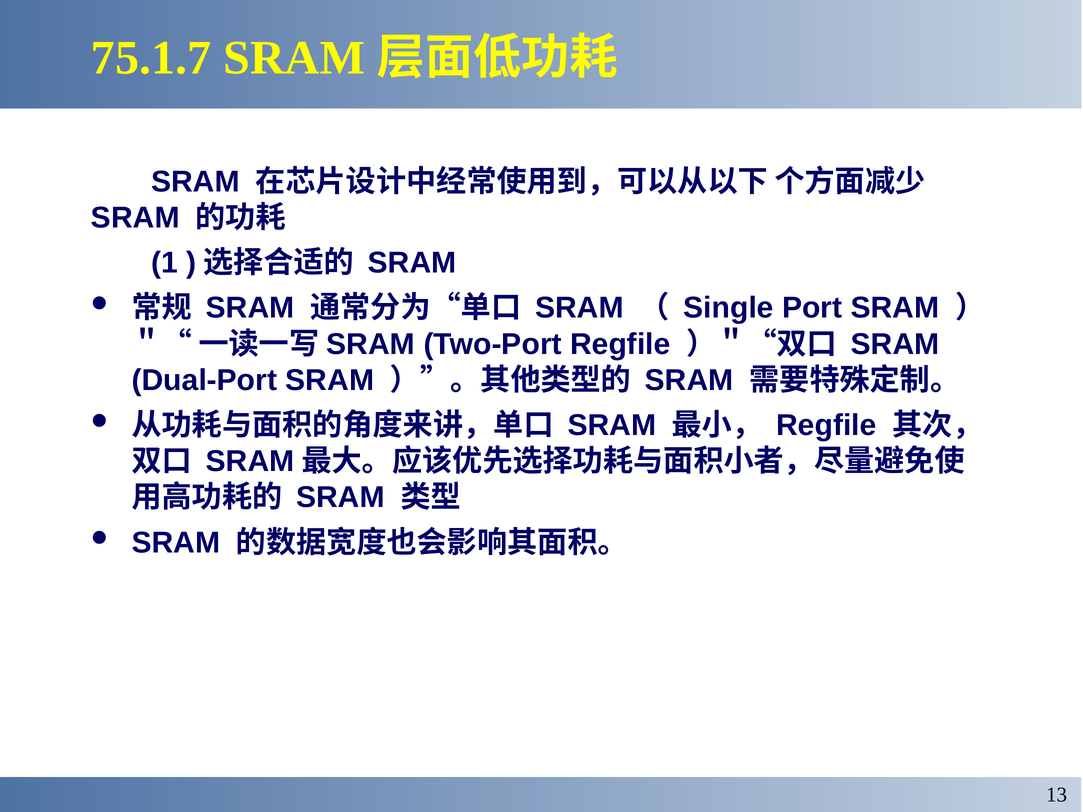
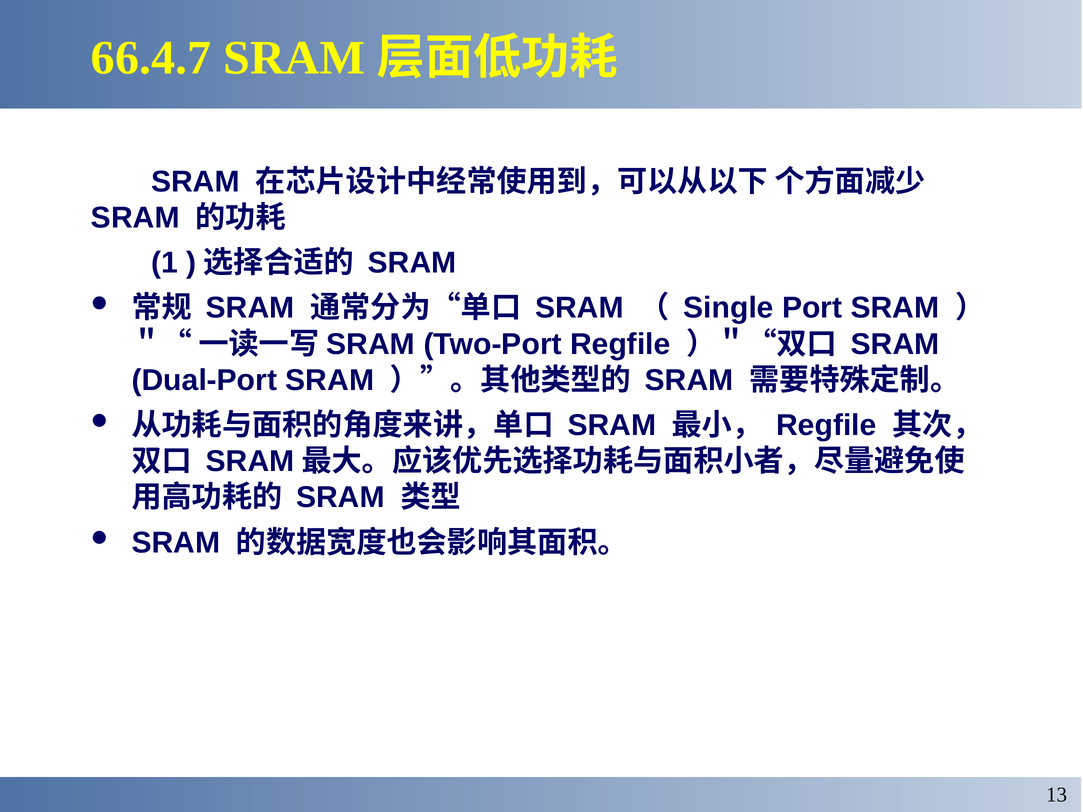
75.1.7: 75.1.7 -> 66.4.7 (151, 58)
